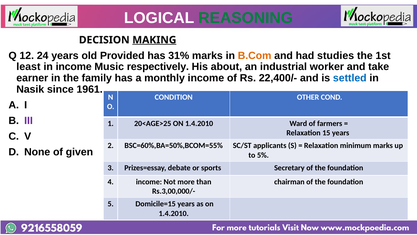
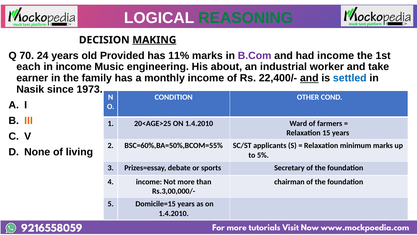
12: 12 -> 70 (27, 55)
31%: 31% -> 11% (179, 55)
B.Com colour: orange -> purple (255, 55)
had studies: studies -> income (336, 55)
least: least -> each (28, 67)
respectively: respectively -> engineering (158, 67)
and underline: none -> present (309, 78)
1961: 1961 -> 1973 (90, 89)
III colour: purple -> orange (29, 120)
given: given -> living (79, 152)
